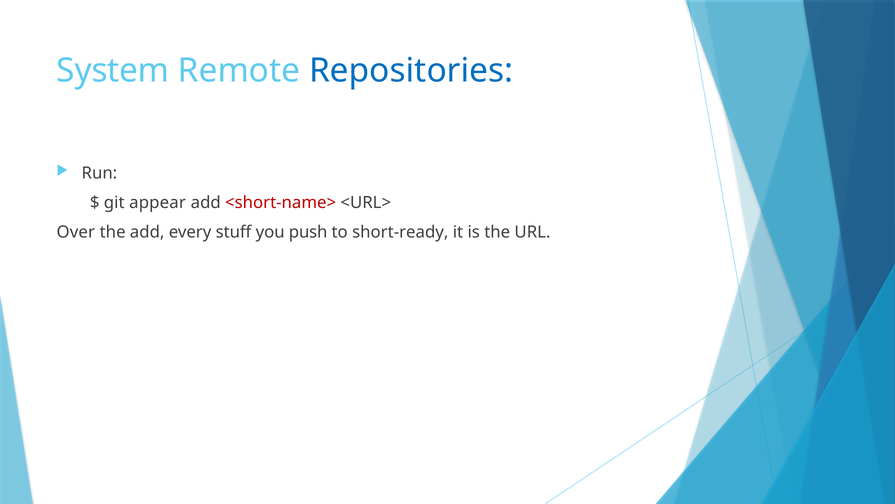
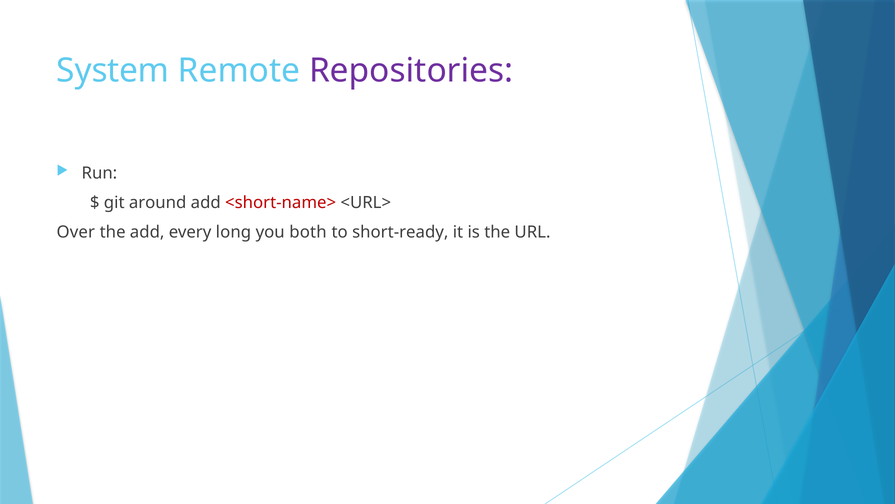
Repositories colour: blue -> purple (411, 71)
appear: appear -> around (158, 203)
stuff: stuff -> long (233, 232)
push: push -> both (308, 232)
